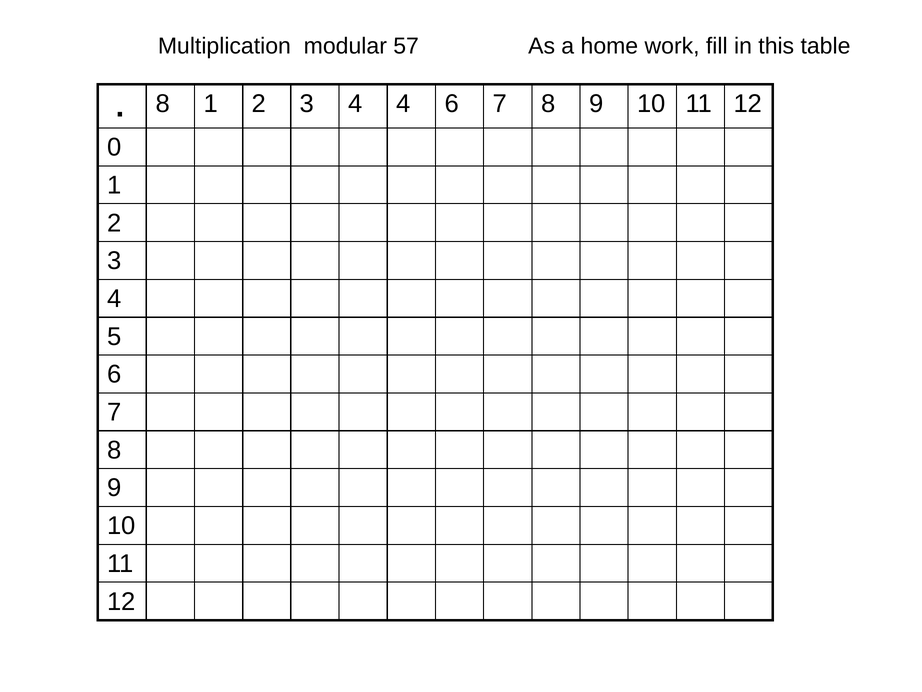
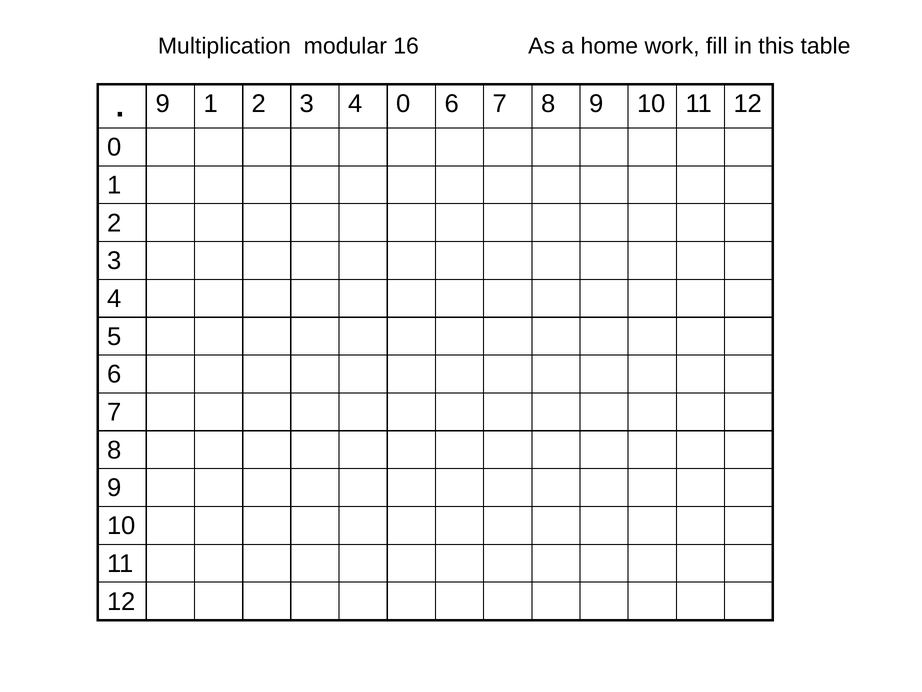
57: 57 -> 16 (406, 46)
8: 8 -> 9 (163, 104)
4 4: 4 -> 0 (404, 104)
